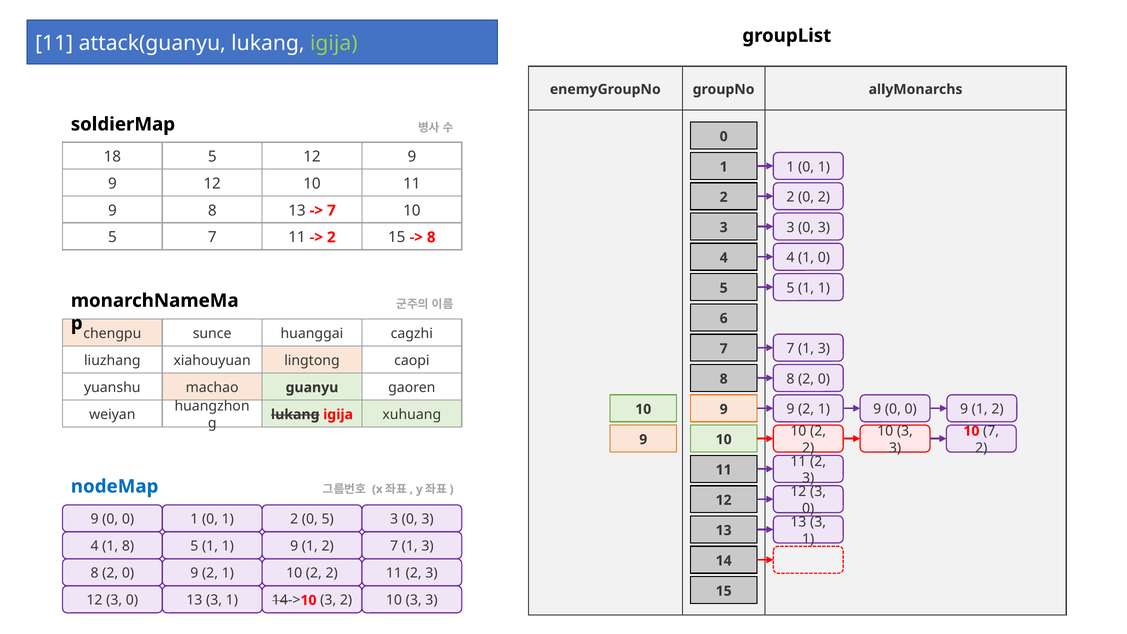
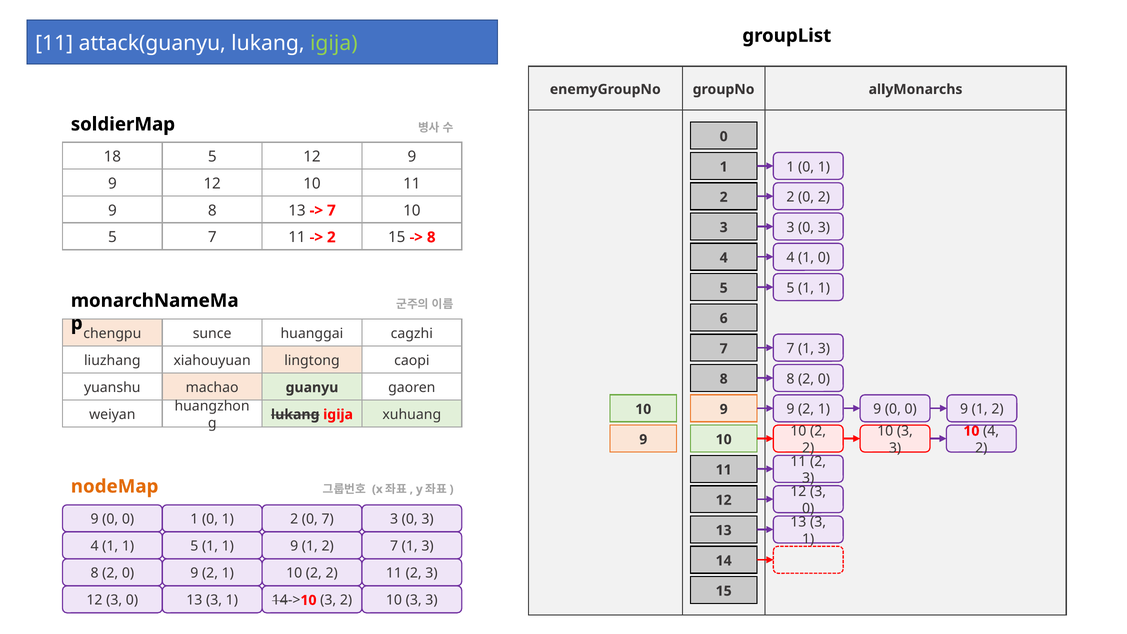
10 7: 7 -> 4 (991, 431)
nodeMap colour: blue -> orange (115, 486)
2 0 5: 5 -> 7 (328, 519)
4 1 8: 8 -> 1 (128, 546)
